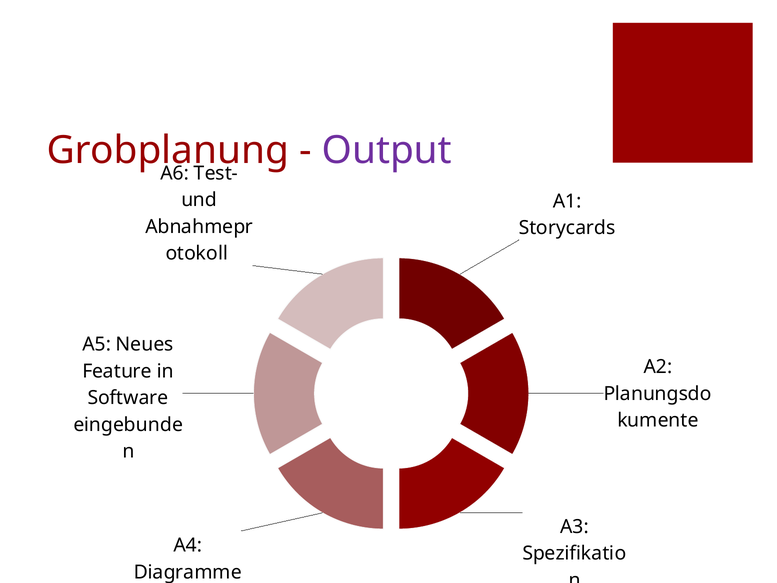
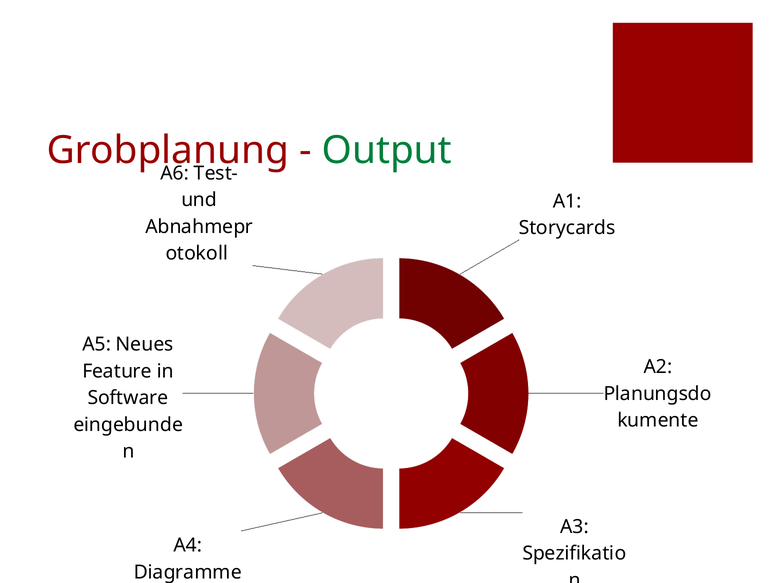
Output colour: purple -> green (387, 150)
